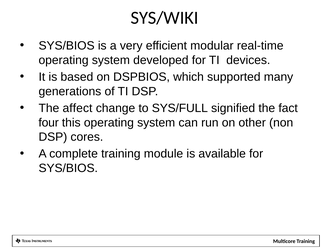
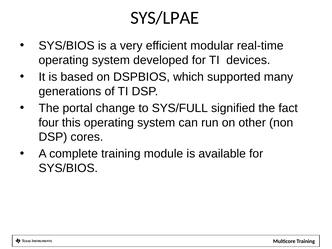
SYS/WIKI: SYS/WIKI -> SYS/LPAE (165, 18)
affect: affect -> portal (78, 108)
